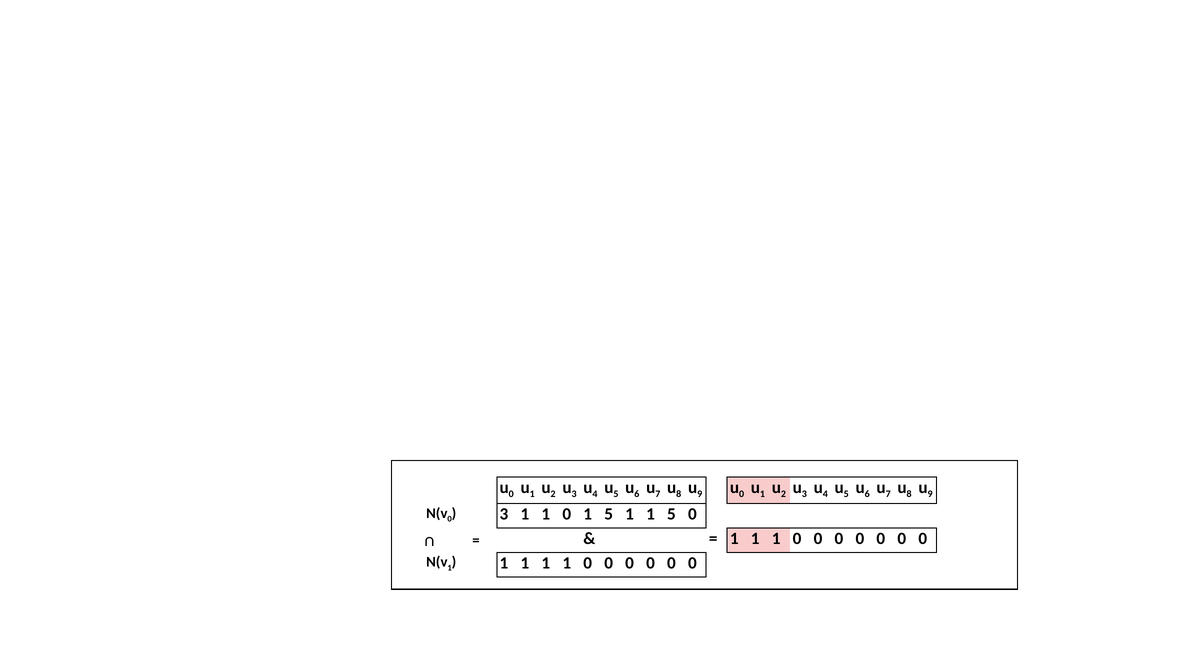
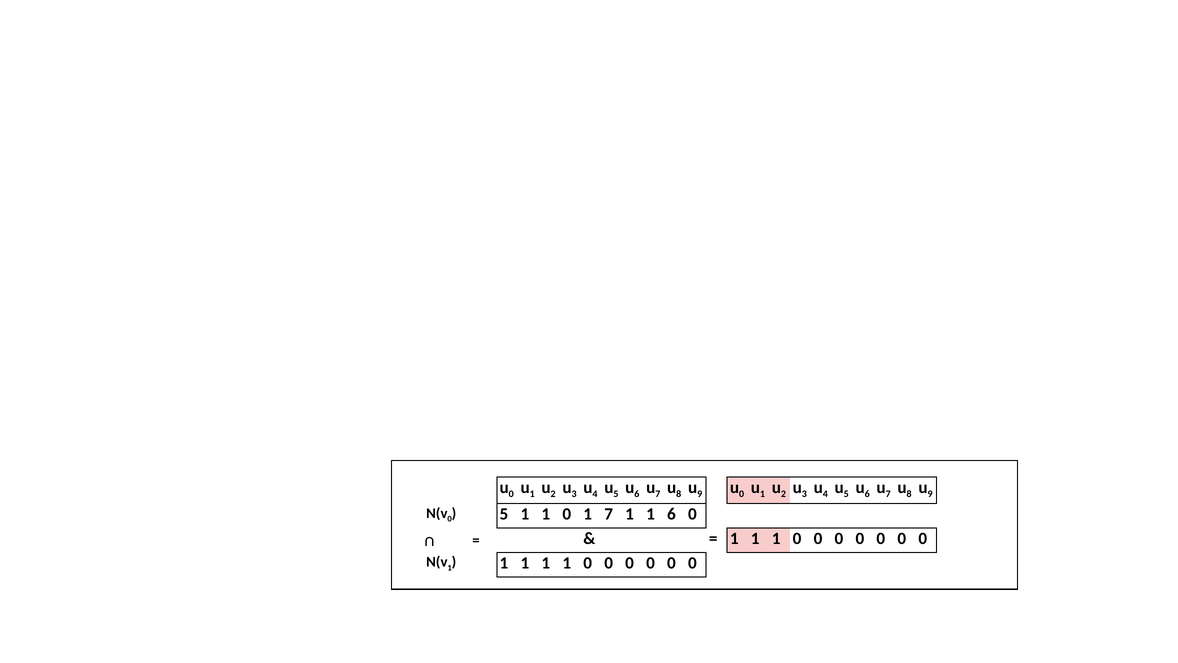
3: 3 -> 5 (504, 514)
0 1 5: 5 -> 7 (609, 514)
1 1 5: 5 -> 6 (671, 514)
